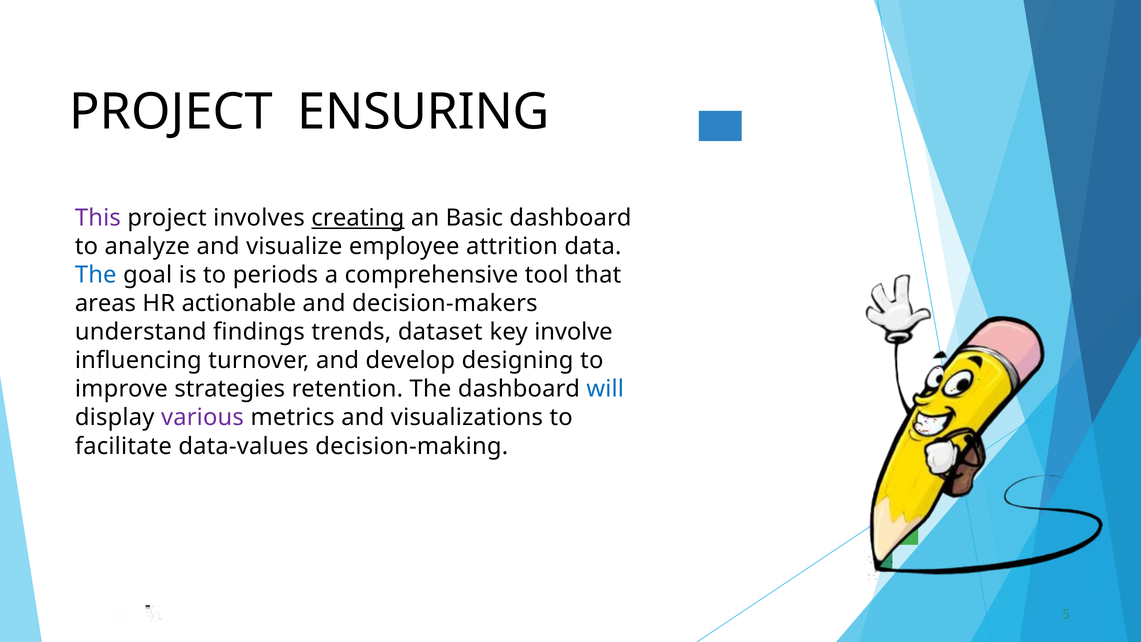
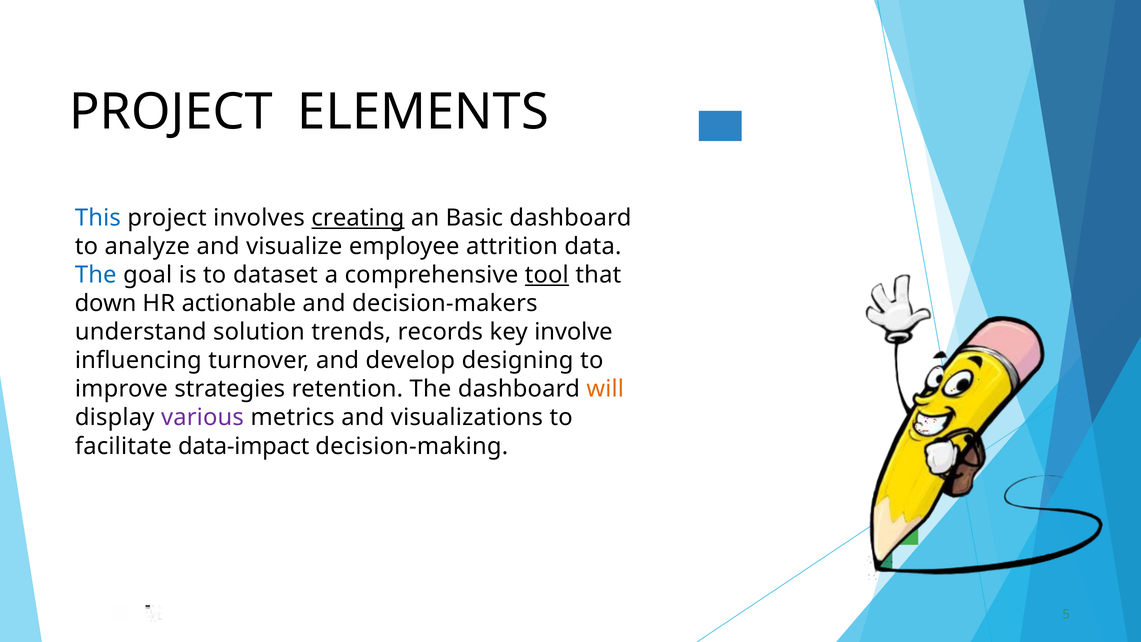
ENSURING: ENSURING -> ELEMENTS (423, 112)
This colour: purple -> blue (98, 218)
periods: periods -> dataset (275, 275)
tool underline: none -> present (547, 275)
areas: areas -> down (106, 303)
findings: findings -> solution (259, 332)
dataset: dataset -> records (440, 332)
will colour: blue -> orange (605, 389)
data-values: data-values -> data-impact (244, 446)
